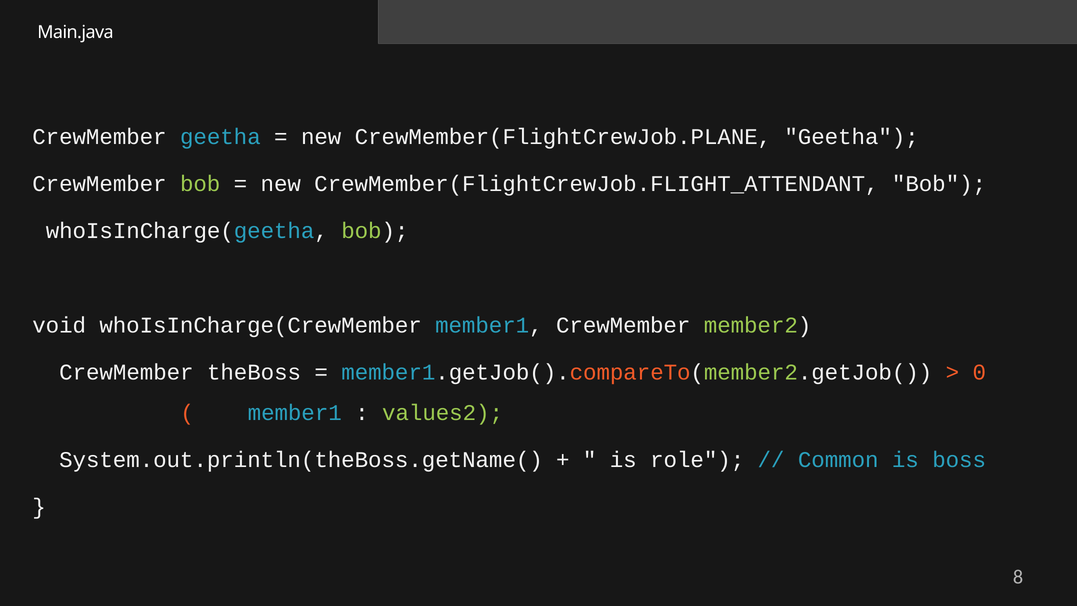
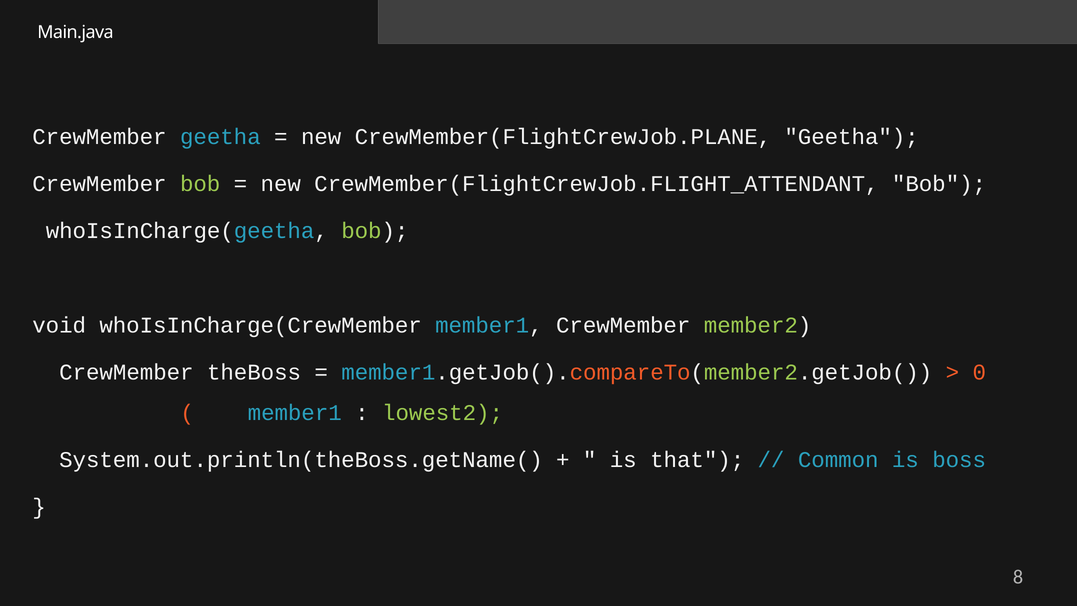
values2: values2 -> lowest2 (443, 413)
role: role -> that (697, 460)
